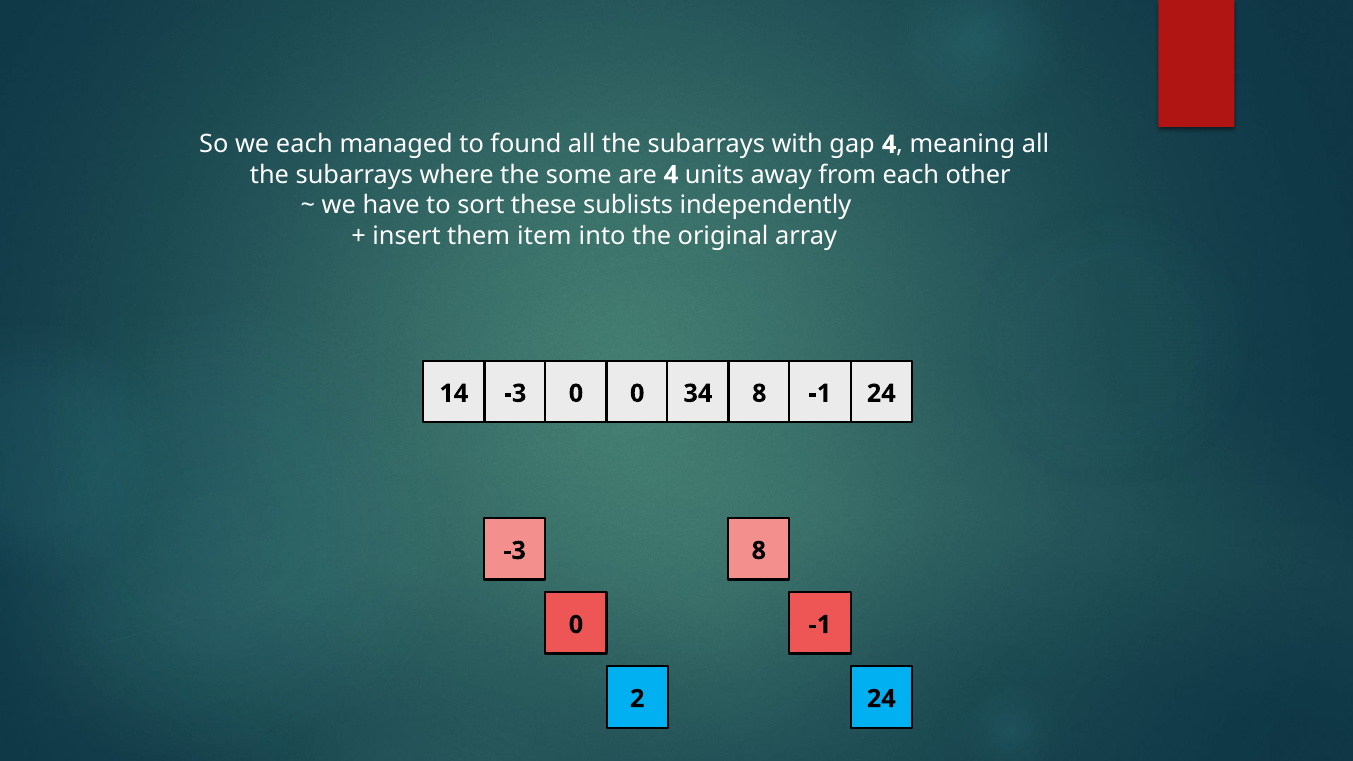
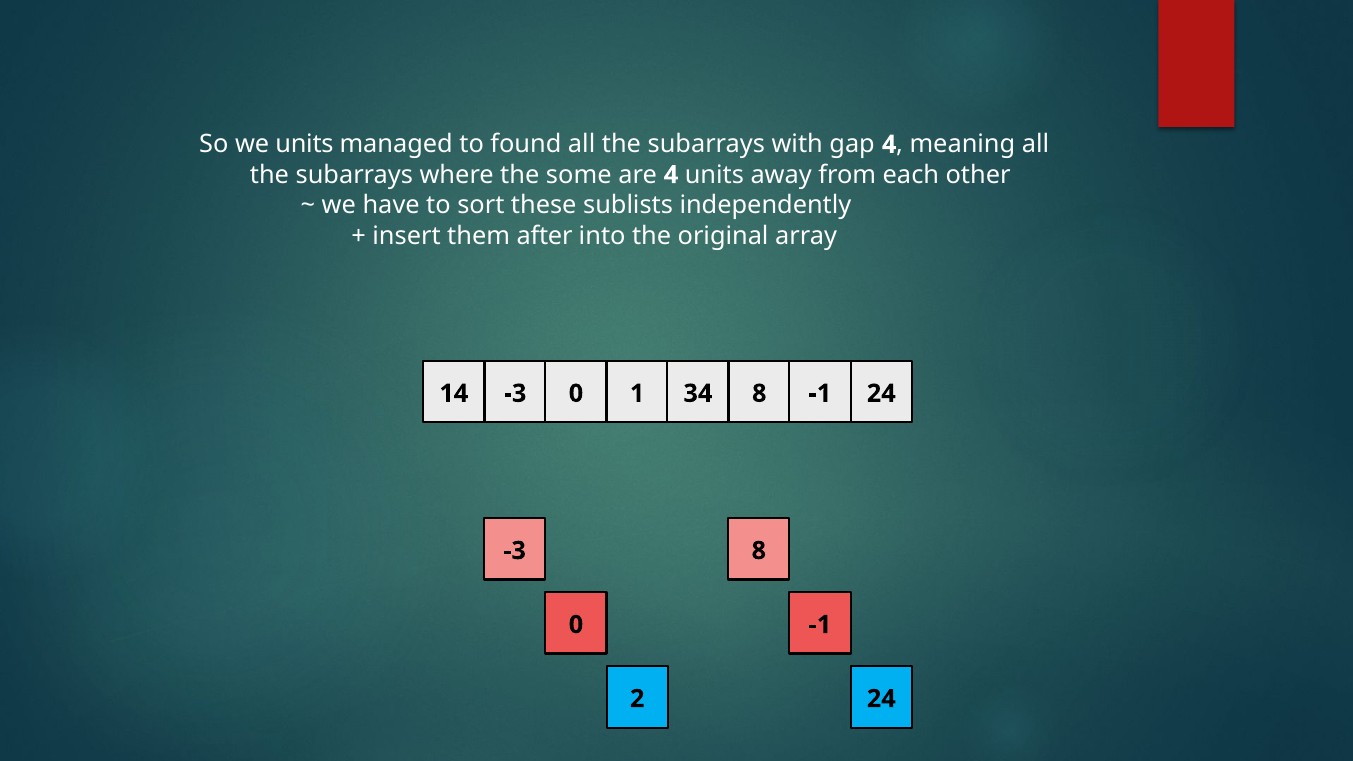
we each: each -> units (304, 144)
item: item -> after (545, 236)
0 0: 0 -> 1 (637, 393)
